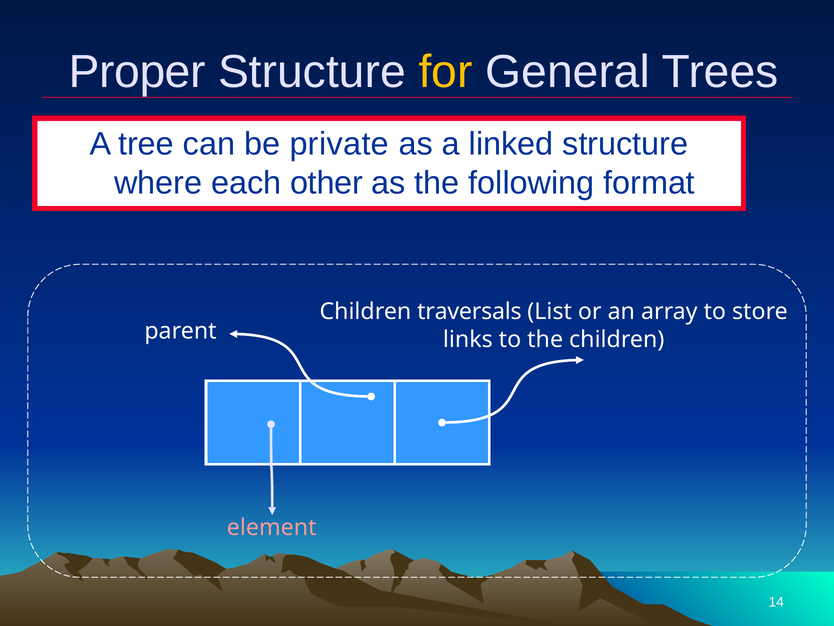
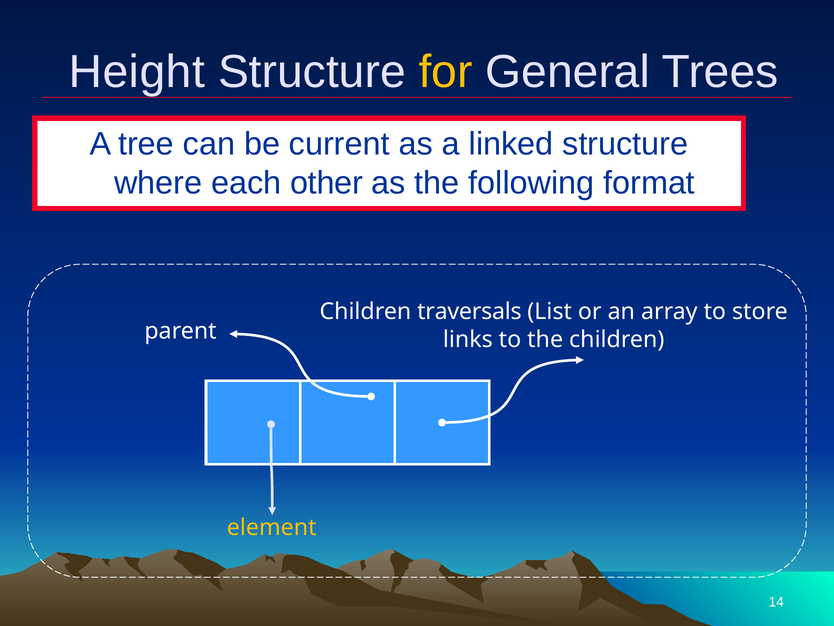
Proper: Proper -> Height (137, 72)
private: private -> current (339, 144)
element colour: pink -> yellow (272, 527)
